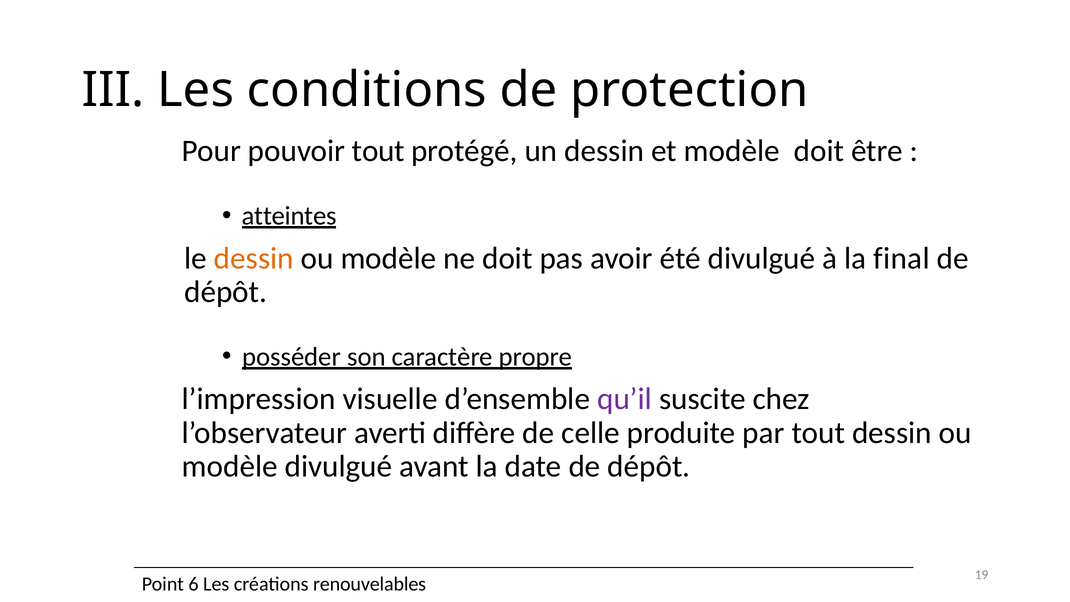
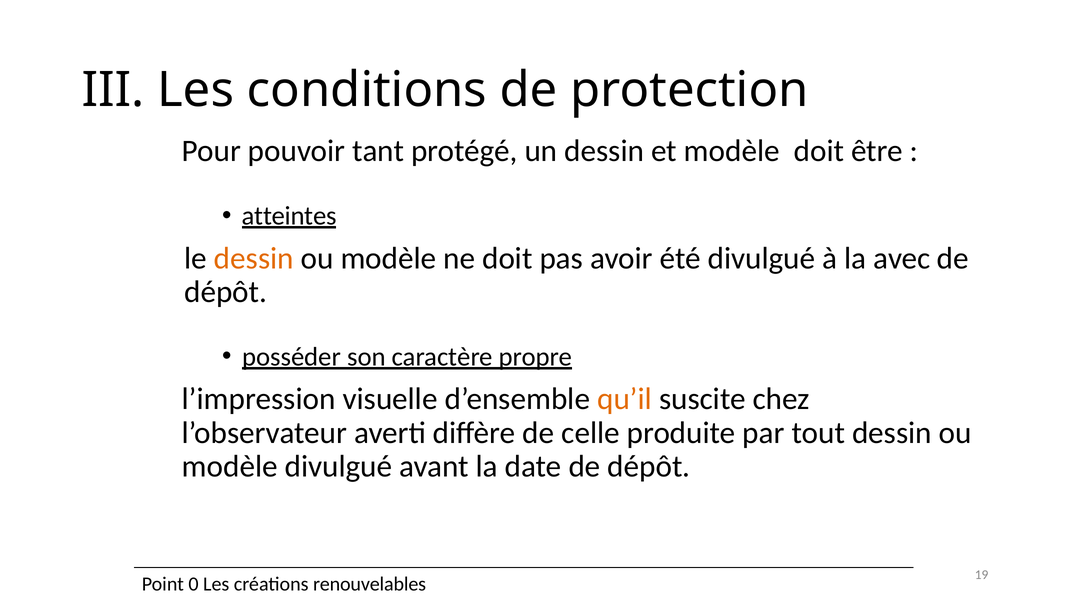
pouvoir tout: tout -> tant (378, 151)
final: final -> avec (902, 258)
qu’il colour: purple -> orange (625, 399)
6: 6 -> 0 (193, 584)
